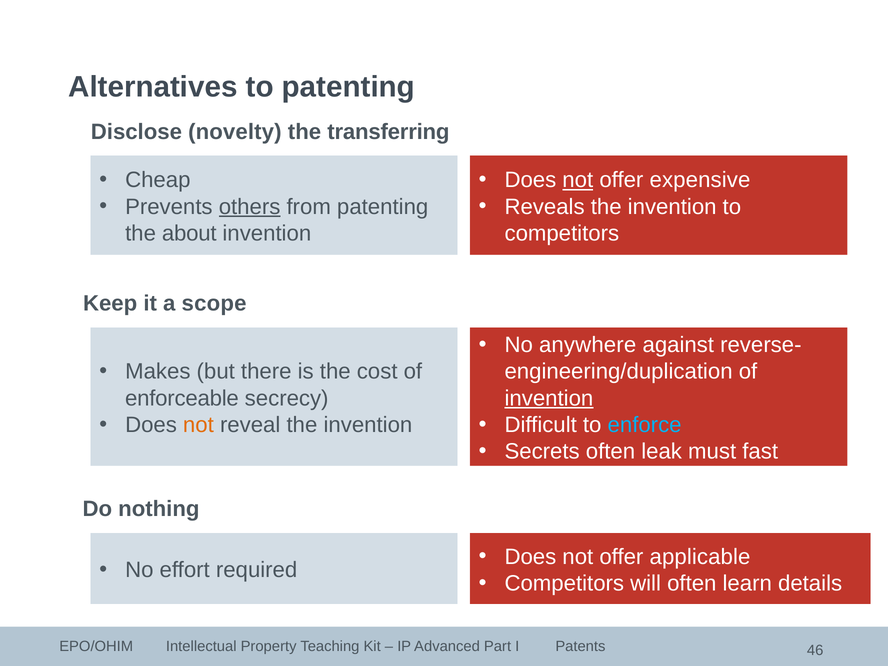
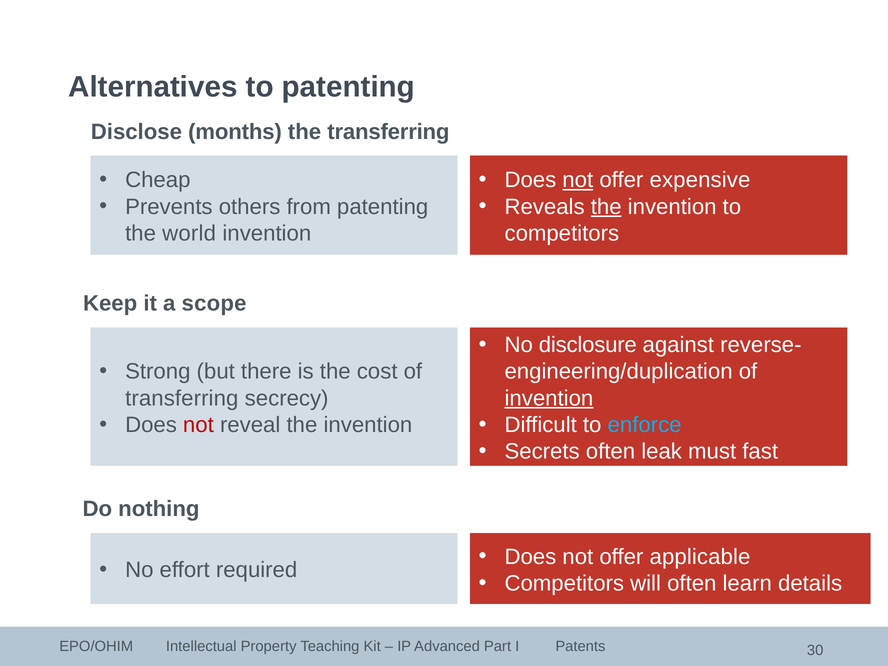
novelty: novelty -> months (235, 132)
others underline: present -> none (250, 207)
the underline: none -> present (606, 207)
about: about -> world (189, 233)
anywhere: anywhere -> disclosure (588, 345)
Makes: Makes -> Strong (158, 372)
enforceable: enforceable -> transferring (182, 398)
not colour: orange -> red (198, 425)
46: 46 -> 30 (815, 650)
